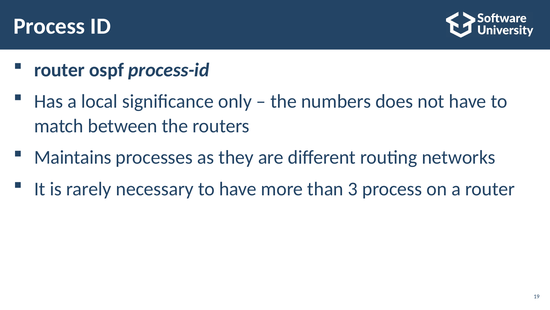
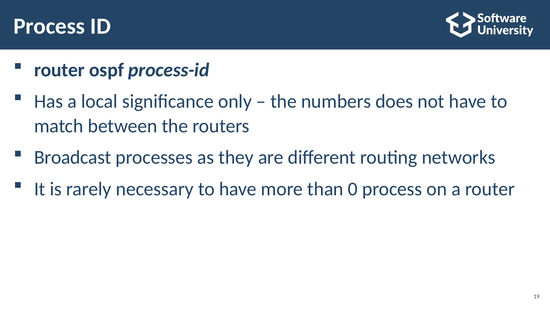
Maintains: Maintains -> Broadcast (73, 157)
3: 3 -> 0 (353, 189)
